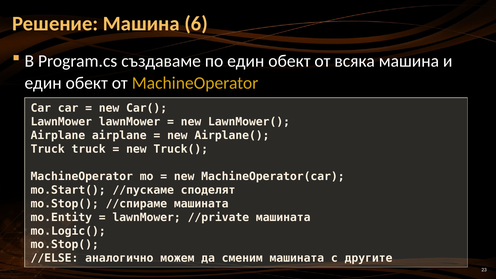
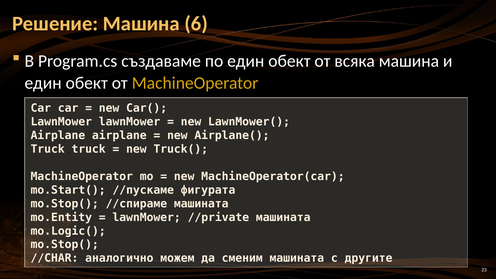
споделят: споделят -> фигурата (208, 190)
//ELSE: //ELSE -> //CHAR (54, 258)
